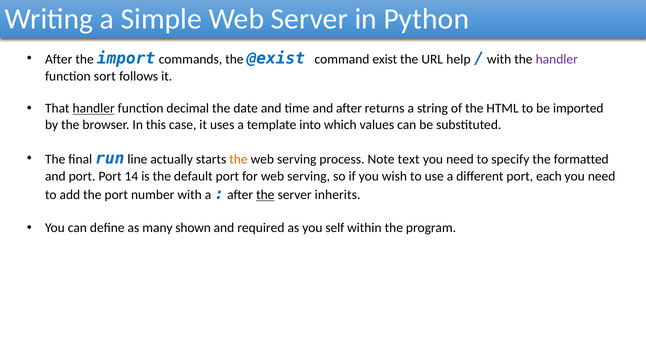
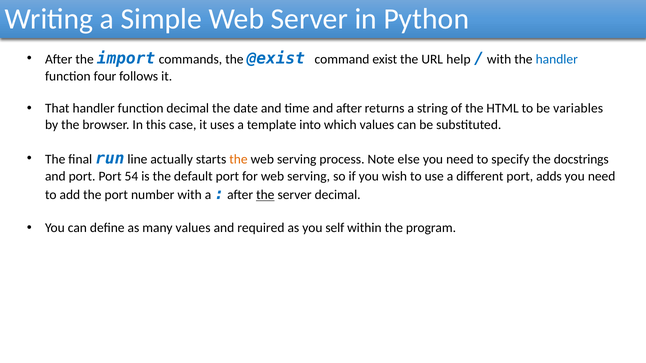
handler colour: purple -> blue (557, 60)
sort: sort -> four (105, 76)
handler underline: present -> none (94, 109)
imported: imported -> variables (578, 109)
text: text -> else (409, 160)
formatted: formatted -> docstrings (581, 160)
14: 14 -> 54 (131, 176)
each: each -> adds (549, 176)
server inherits: inherits -> decimal (338, 195)
many shown: shown -> values (193, 228)
